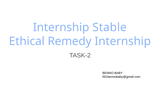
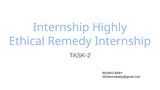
Stable: Stable -> Highly (110, 27)
